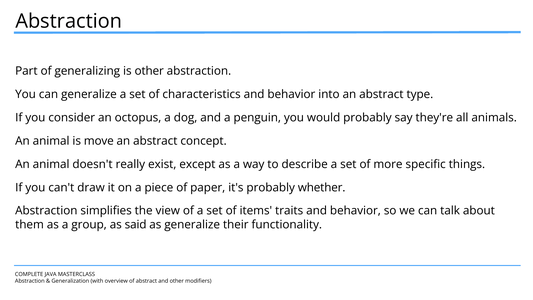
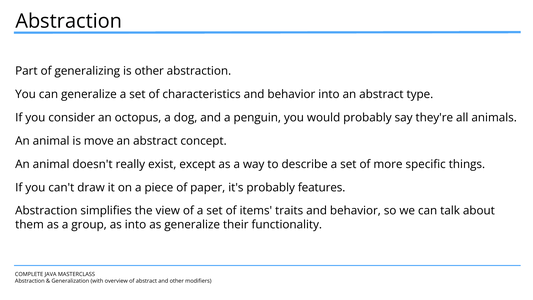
whether: whether -> features (322, 187)
as said: said -> into (136, 225)
